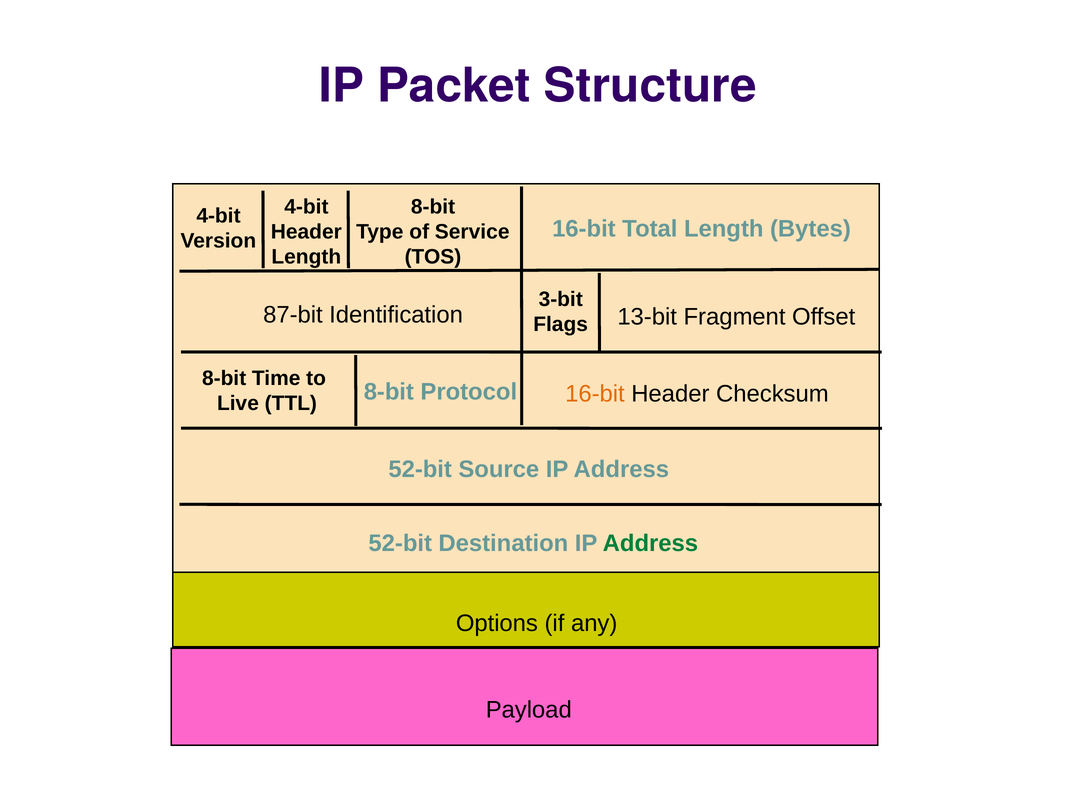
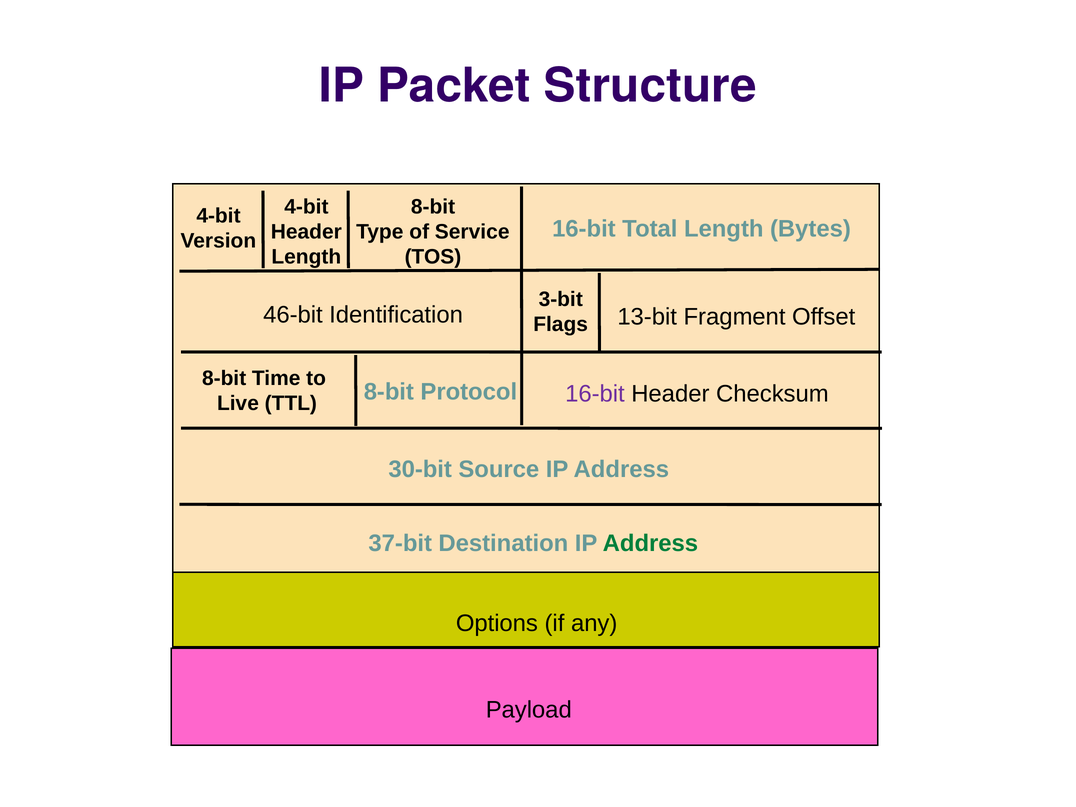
87-bit: 87-bit -> 46-bit (293, 315)
16-bit colour: orange -> purple (595, 394)
52-bit: 52-bit -> 30-bit (420, 470)
52-bit: 52-bit -> 37-bit (400, 543)
